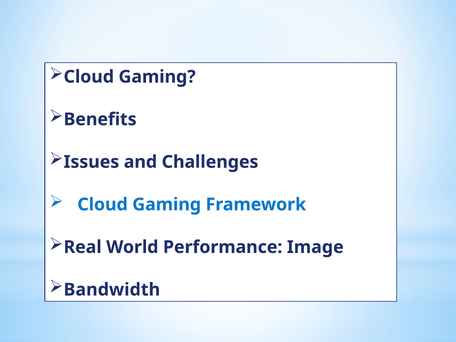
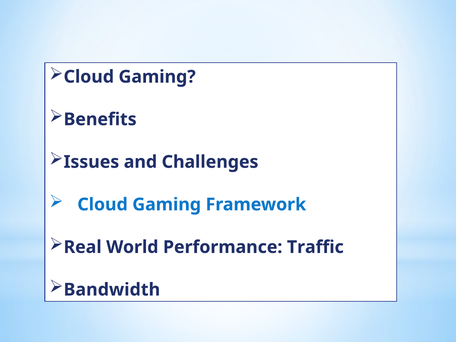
Image: Image -> Traffic (315, 247)
